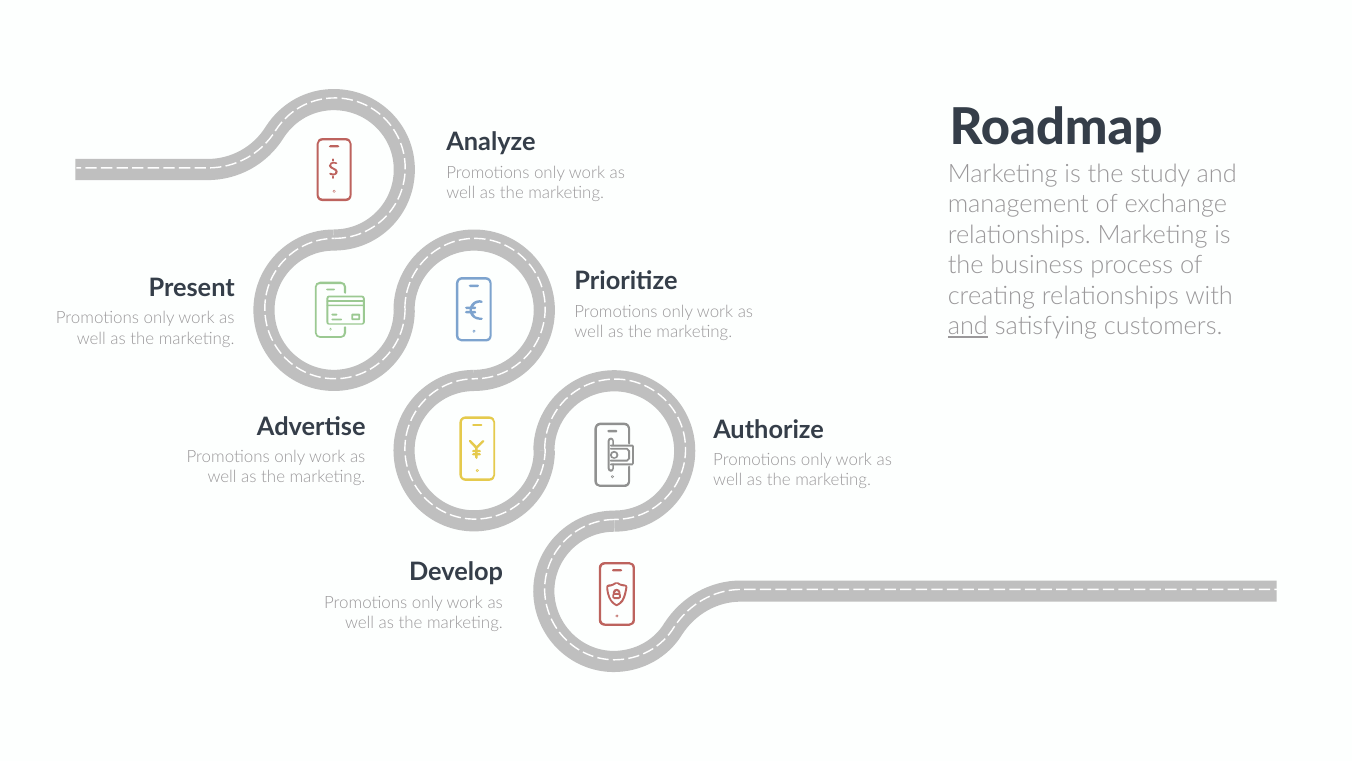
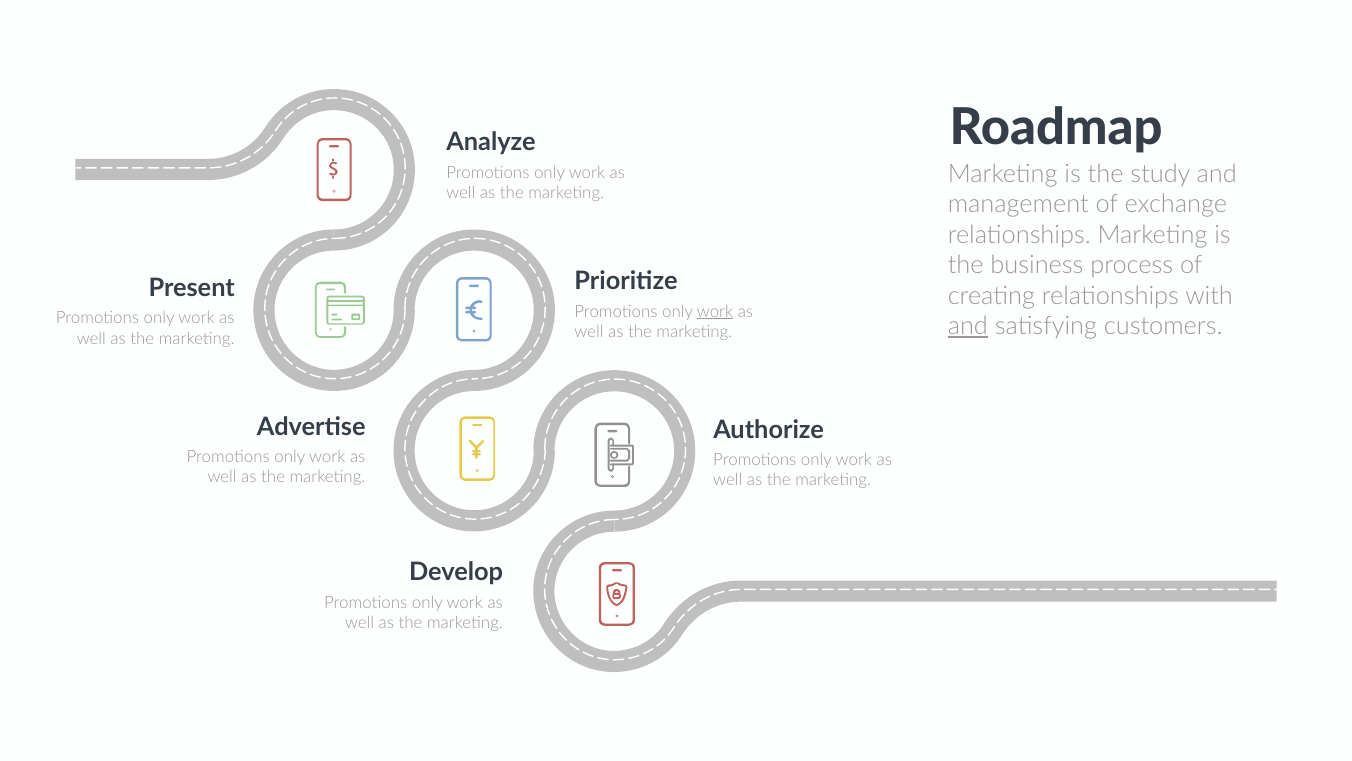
work underline: none -> present (715, 312)
